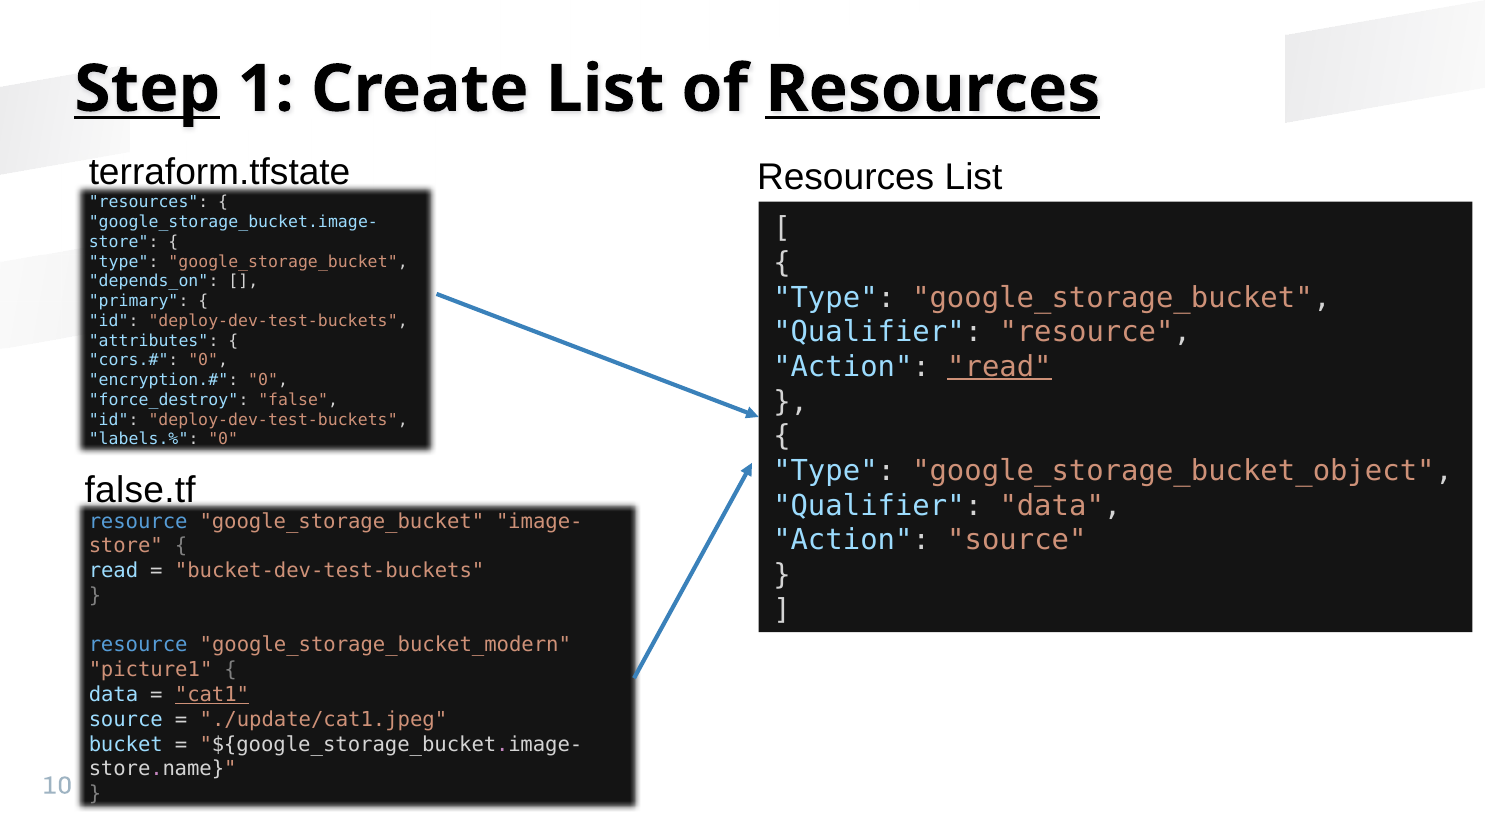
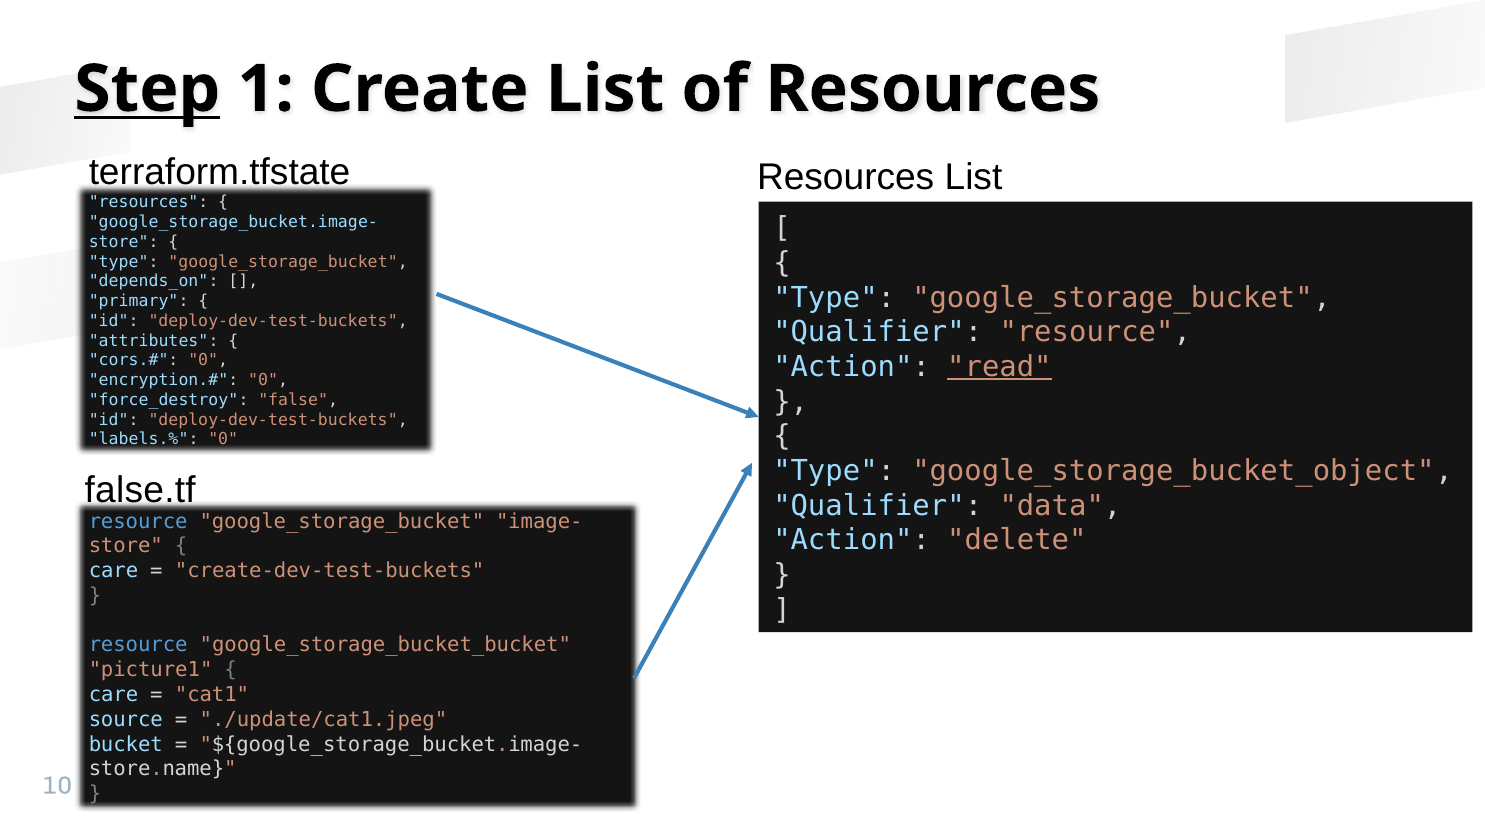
Resources underline: present -> none (933, 89)
Action source: source -> delete (1017, 540)
read: read -> care (114, 571)
bucket-dev-test-buckets: bucket-dev-test-buckets -> create-dev-test-buckets (330, 571)
google_storage_bucket_modern: google_storage_bucket_modern -> google_storage_bucket_bucket (385, 645)
data: data -> care (114, 695)
cat1 underline: present -> none (212, 695)
